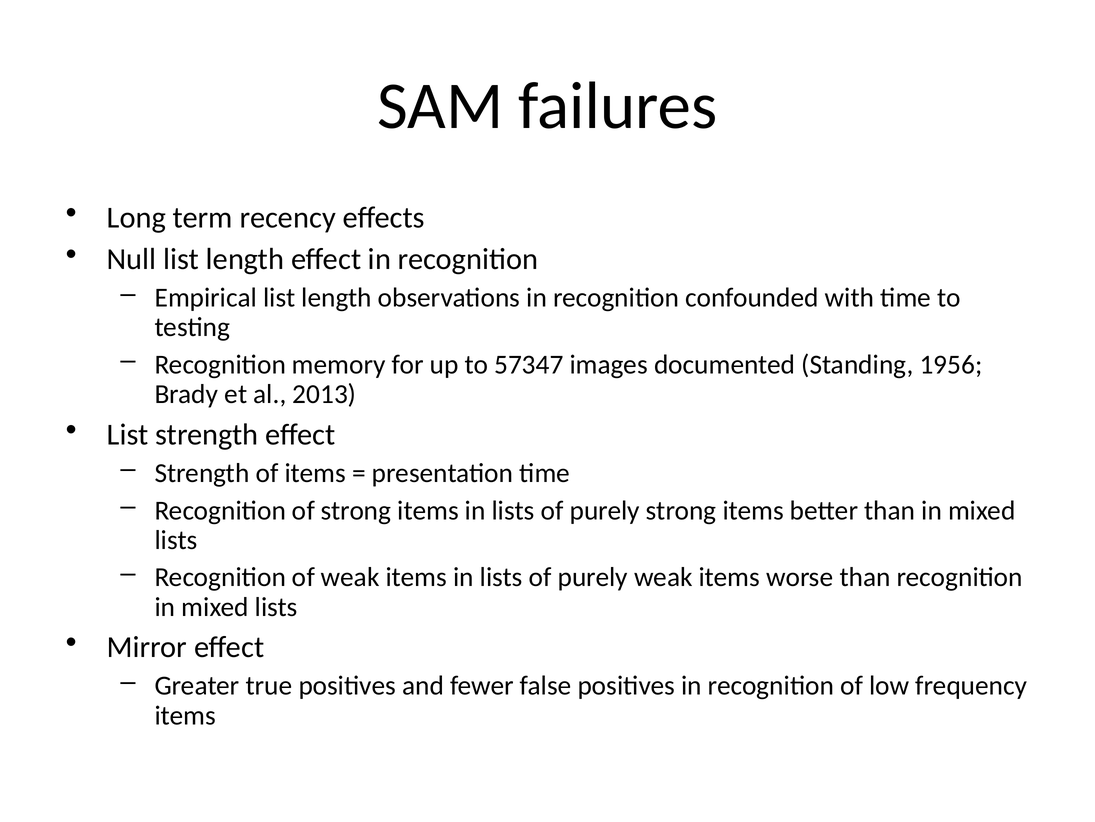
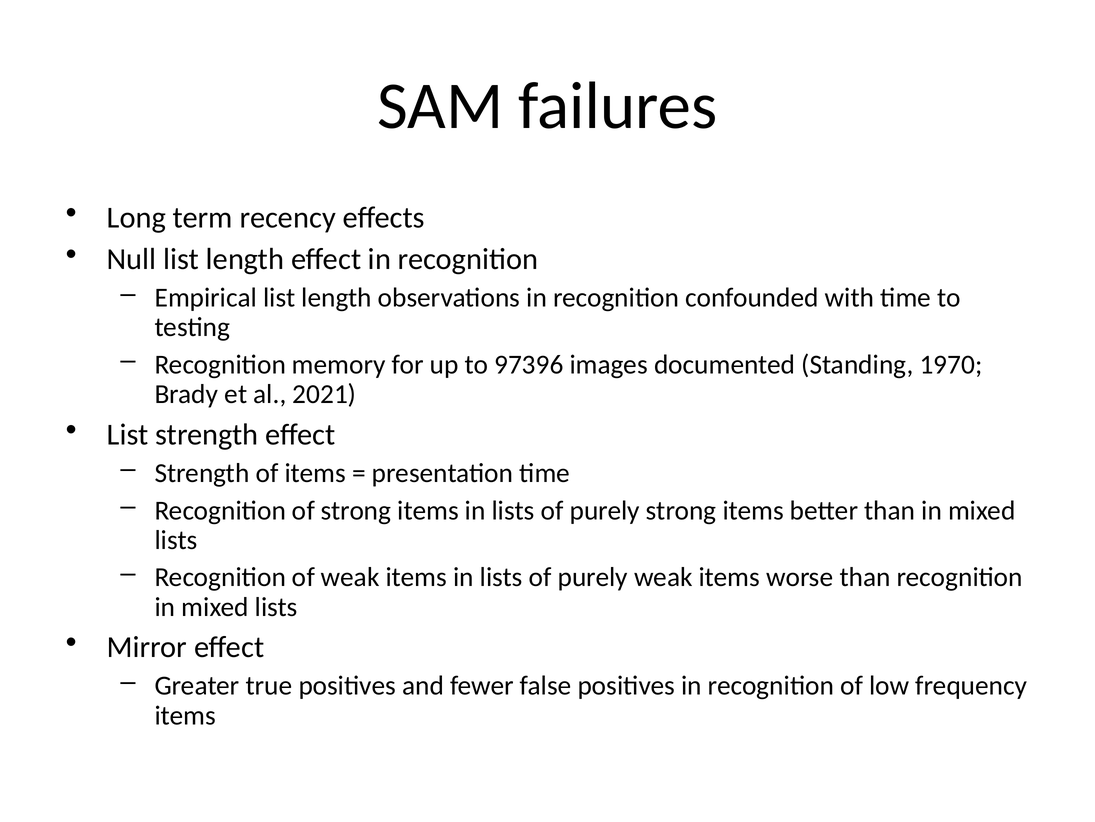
57347: 57347 -> 97396 (529, 364)
1956: 1956 -> 1970 (951, 364)
2013: 2013 -> 2021 (324, 394)
